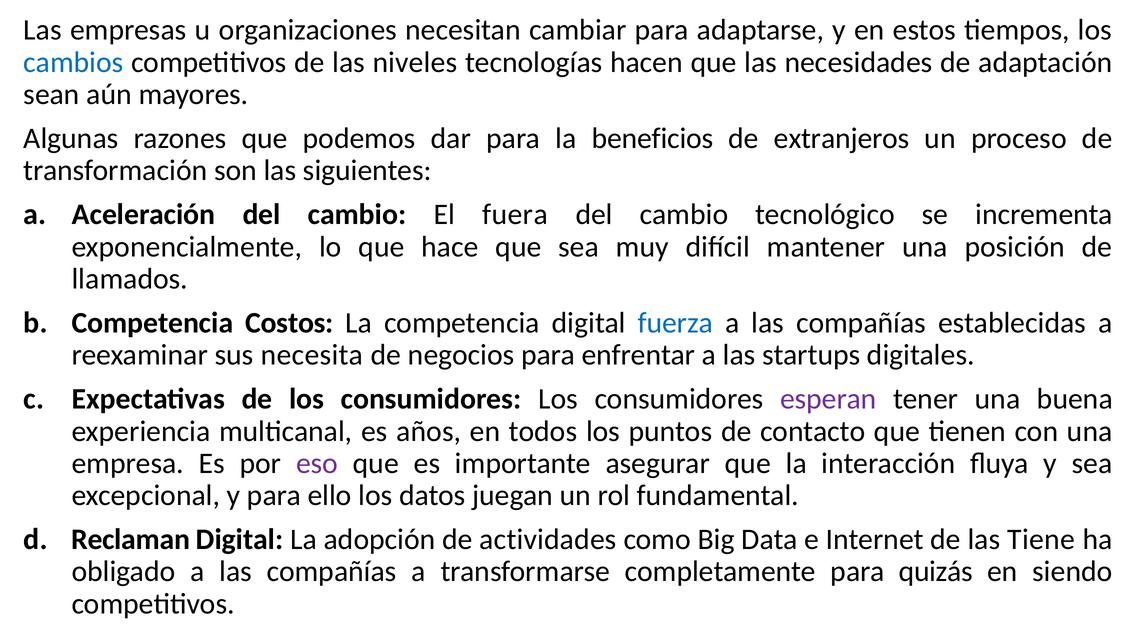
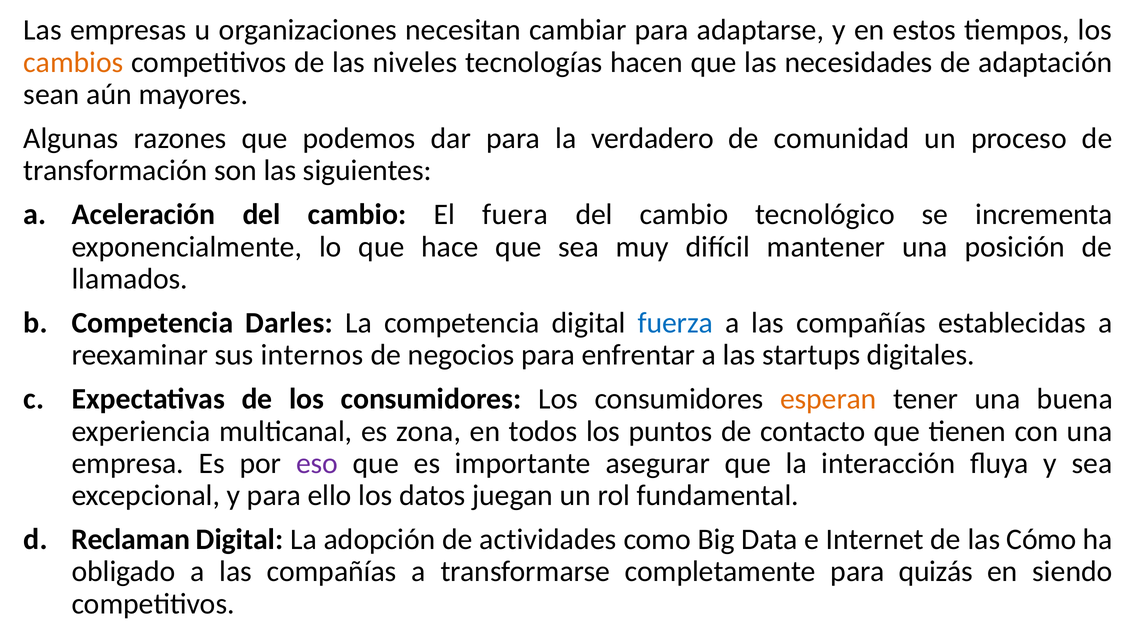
cambios colour: blue -> orange (73, 62)
beneficios: beneficios -> verdadero (652, 138)
extranjeros: extranjeros -> comunidad (842, 138)
Costos: Costos -> Darles (289, 323)
necesita: necesita -> internos (312, 355)
esperan colour: purple -> orange (828, 399)
años: años -> zona (429, 431)
Tiene: Tiene -> Cómo (1042, 539)
